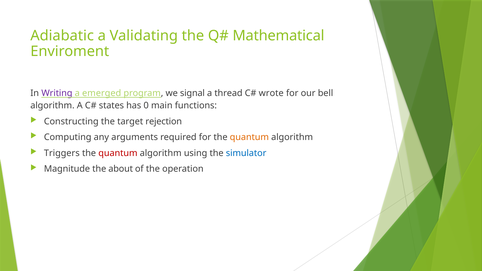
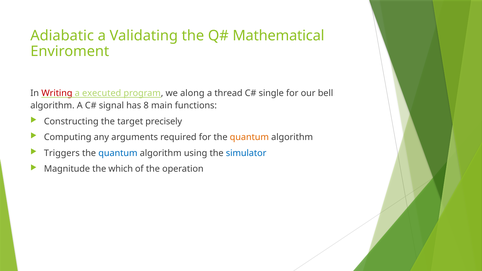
Writing colour: purple -> red (57, 93)
emerged: emerged -> executed (102, 93)
signal: signal -> along (192, 93)
wrote: wrote -> single (271, 93)
states: states -> signal (111, 106)
0: 0 -> 8 (146, 106)
rejection: rejection -> precisely (164, 121)
quantum colour: red -> blue (118, 153)
about: about -> which (121, 169)
